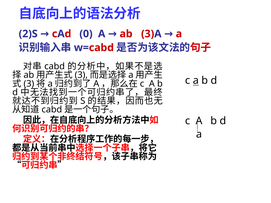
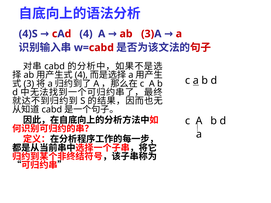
2)S: 2)S -> 4)S (28, 34)
cAd 0: 0 -> 4 (86, 34)
3: 3 -> 4 (81, 75)
